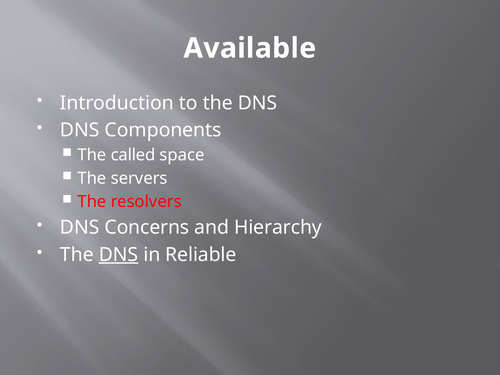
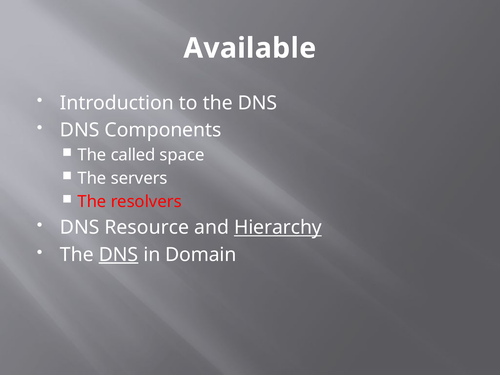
Concerns: Concerns -> Resource (147, 227)
Hierarchy underline: none -> present (278, 227)
Reliable: Reliable -> Domain (201, 255)
